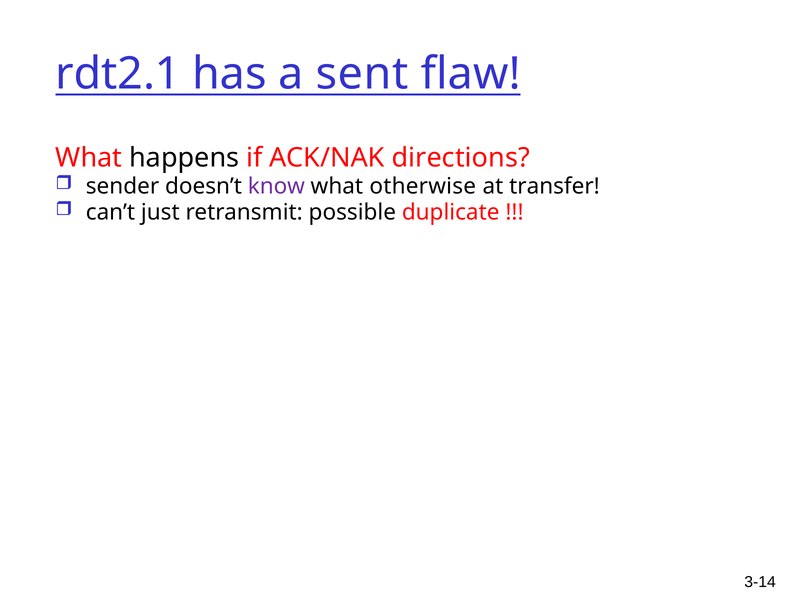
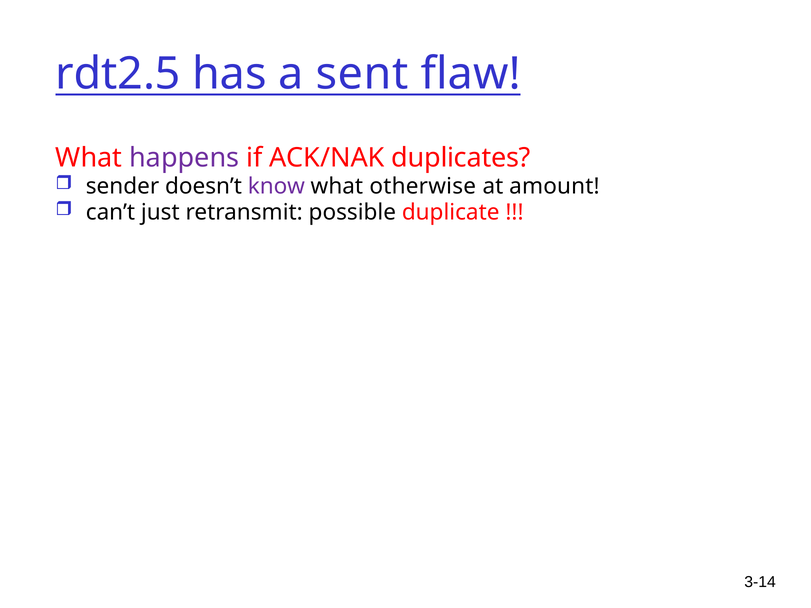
rdt2.1: rdt2.1 -> rdt2.5 (118, 74)
happens colour: black -> purple (184, 158)
directions: directions -> duplicates (461, 158)
transfer: transfer -> amount (554, 186)
